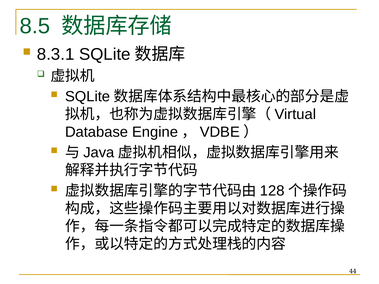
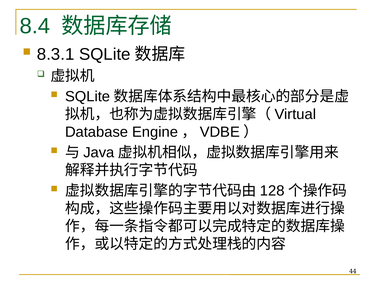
8.5: 8.5 -> 8.4 (35, 26)
